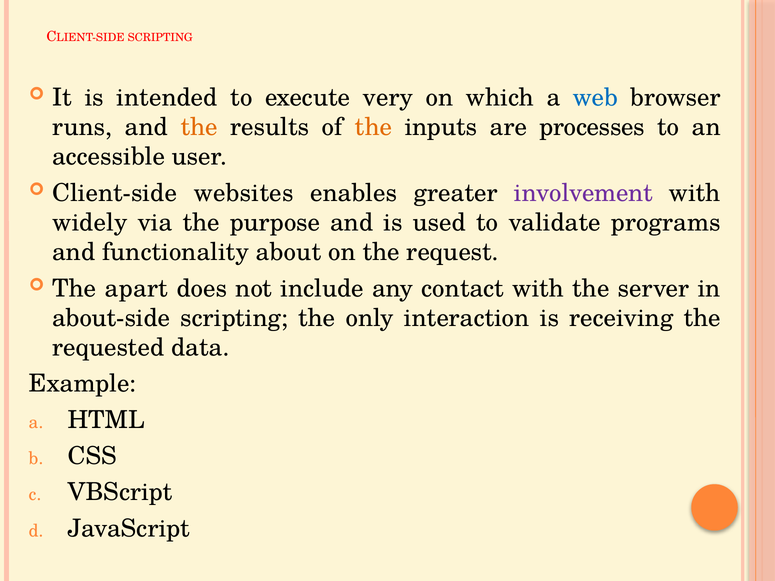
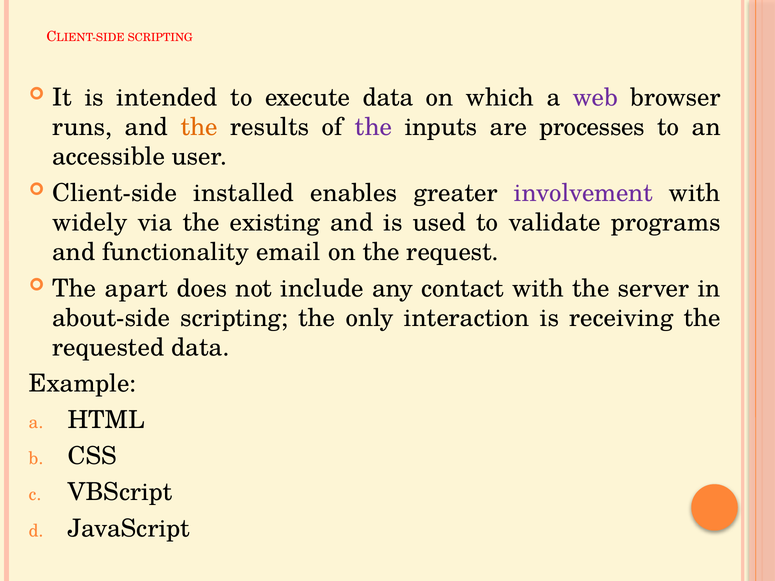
execute very: very -> data (388, 97)
web colour: blue -> purple (595, 97)
the colour: orange -> purple (373, 127)
websites: websites -> installed (244, 193)
purpose: purpose -> existing (275, 223)
about: about -> email (288, 252)
